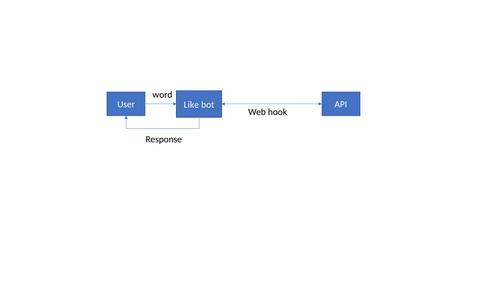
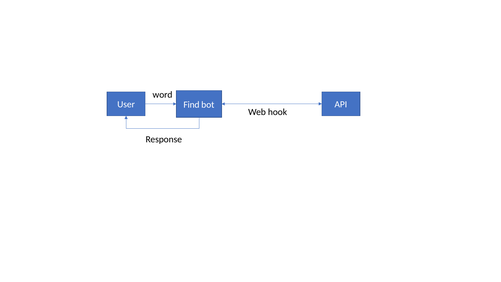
Like: Like -> Find (191, 105)
